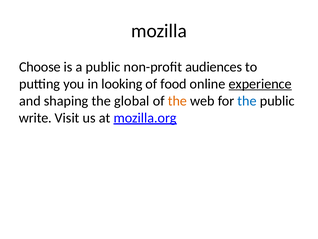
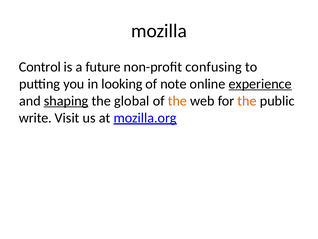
Choose: Choose -> Control (40, 67)
a public: public -> future (103, 67)
audiences: audiences -> confusing (214, 67)
food: food -> note (173, 84)
shaping underline: none -> present (66, 101)
the colour: blue -> orange (247, 101)
